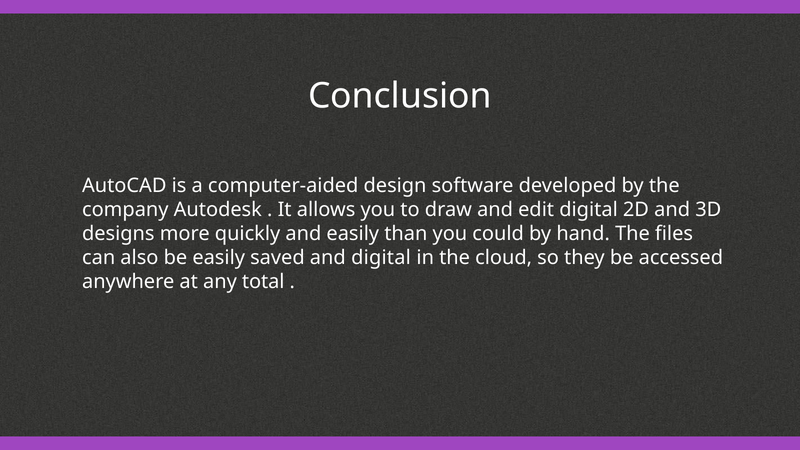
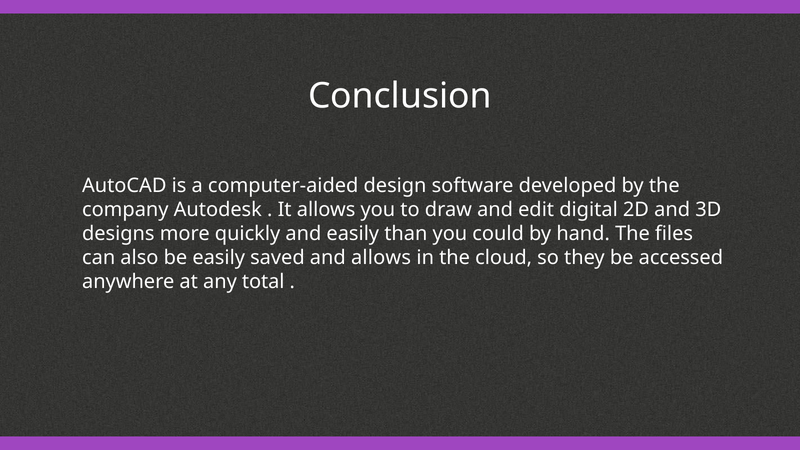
and digital: digital -> allows (381, 258)
